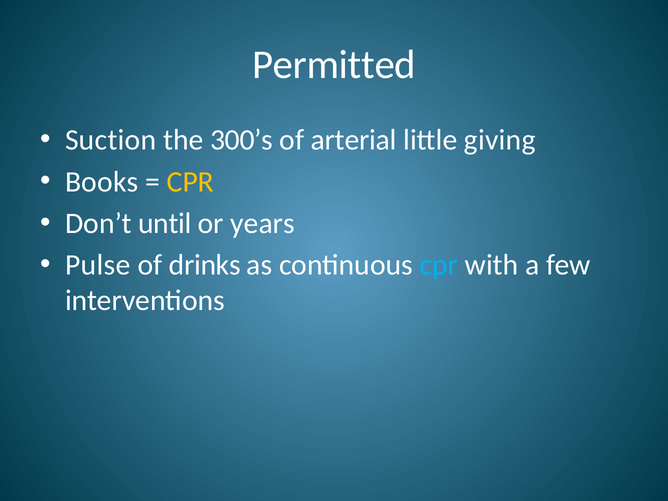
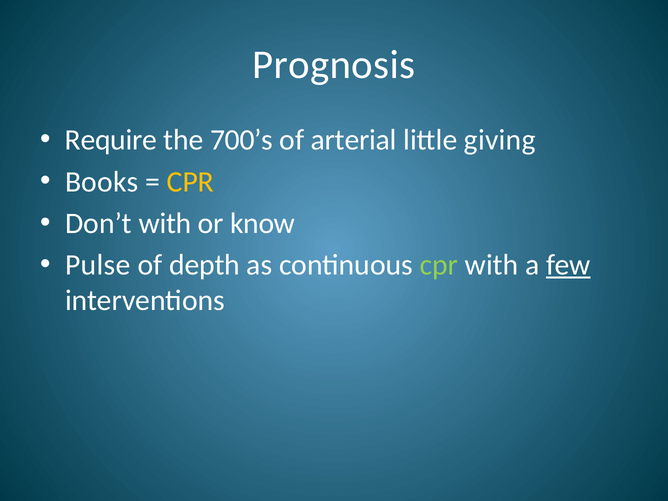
Permitted: Permitted -> Prognosis (334, 65)
Suction: Suction -> Require (111, 140)
300’s: 300’s -> 700’s (242, 140)
Don’t until: until -> with (165, 223)
years: years -> know (263, 223)
drinks: drinks -> depth (205, 265)
cpr colour: light blue -> light green (439, 265)
few underline: none -> present (568, 265)
